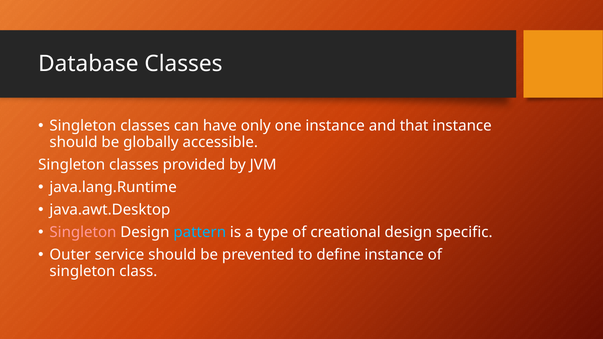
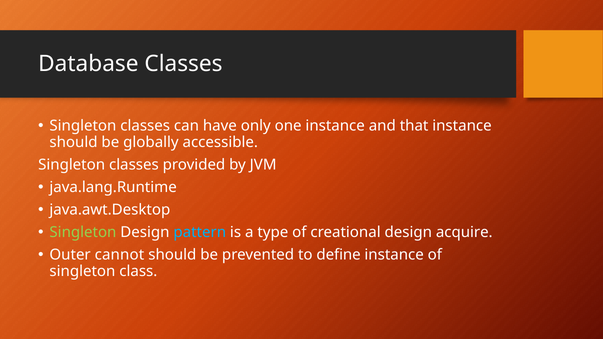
Singleton colour: pink -> light green (83, 232)
specific: specific -> acquire (464, 232)
service: service -> cannot (119, 255)
